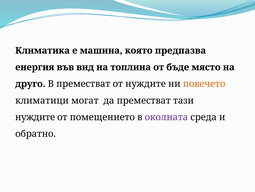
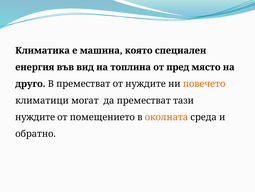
предпазва: предпазва -> специален (181, 50)
бъде: бъде -> пред (178, 67)
околната colour: purple -> orange (166, 117)
